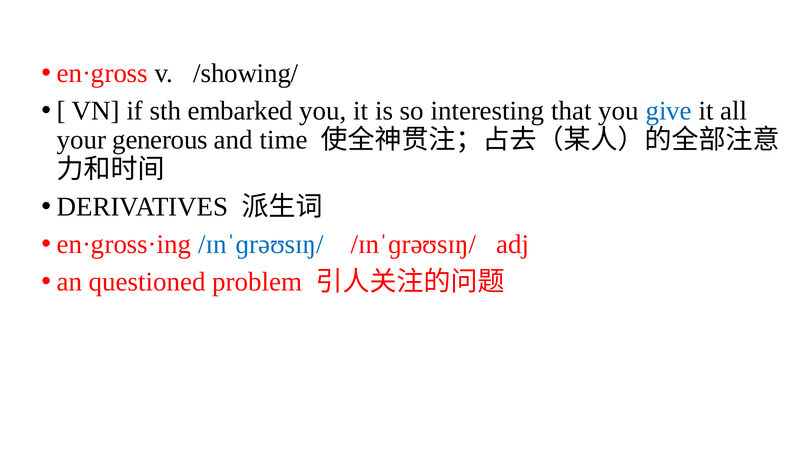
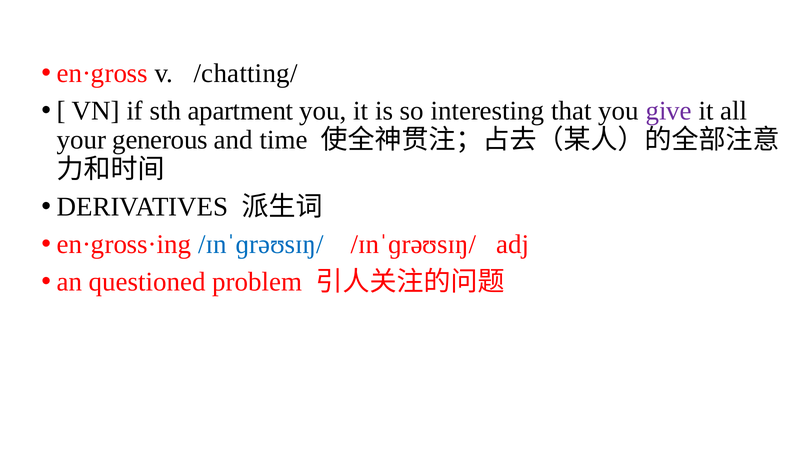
/showing/: /showing/ -> /chatting/ (246, 73)
embarked: embarked -> apartment (240, 111)
give colour: blue -> purple (669, 111)
